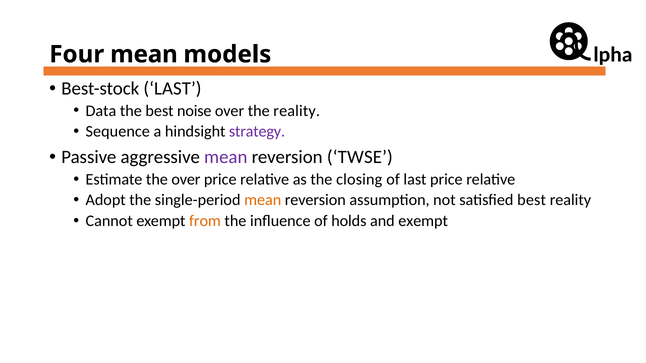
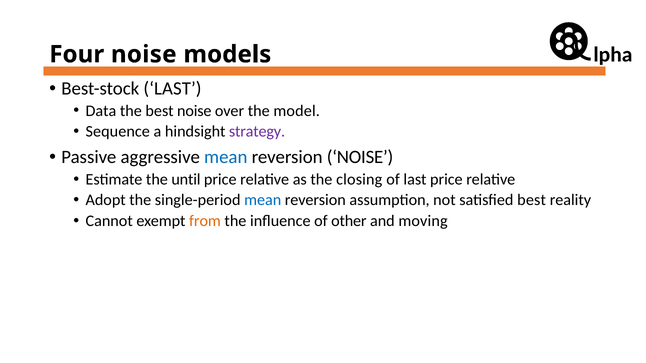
Four mean: mean -> noise (144, 54)
the reality: reality -> model (297, 111)
mean colour: purple -> blue (226, 157)
reversion TWSE: TWSE -> NOISE (360, 157)
the over: over -> until (186, 180)
mean colour: orange -> blue (263, 200)
holds: holds -> other (349, 221)
and exempt: exempt -> moving (423, 221)
